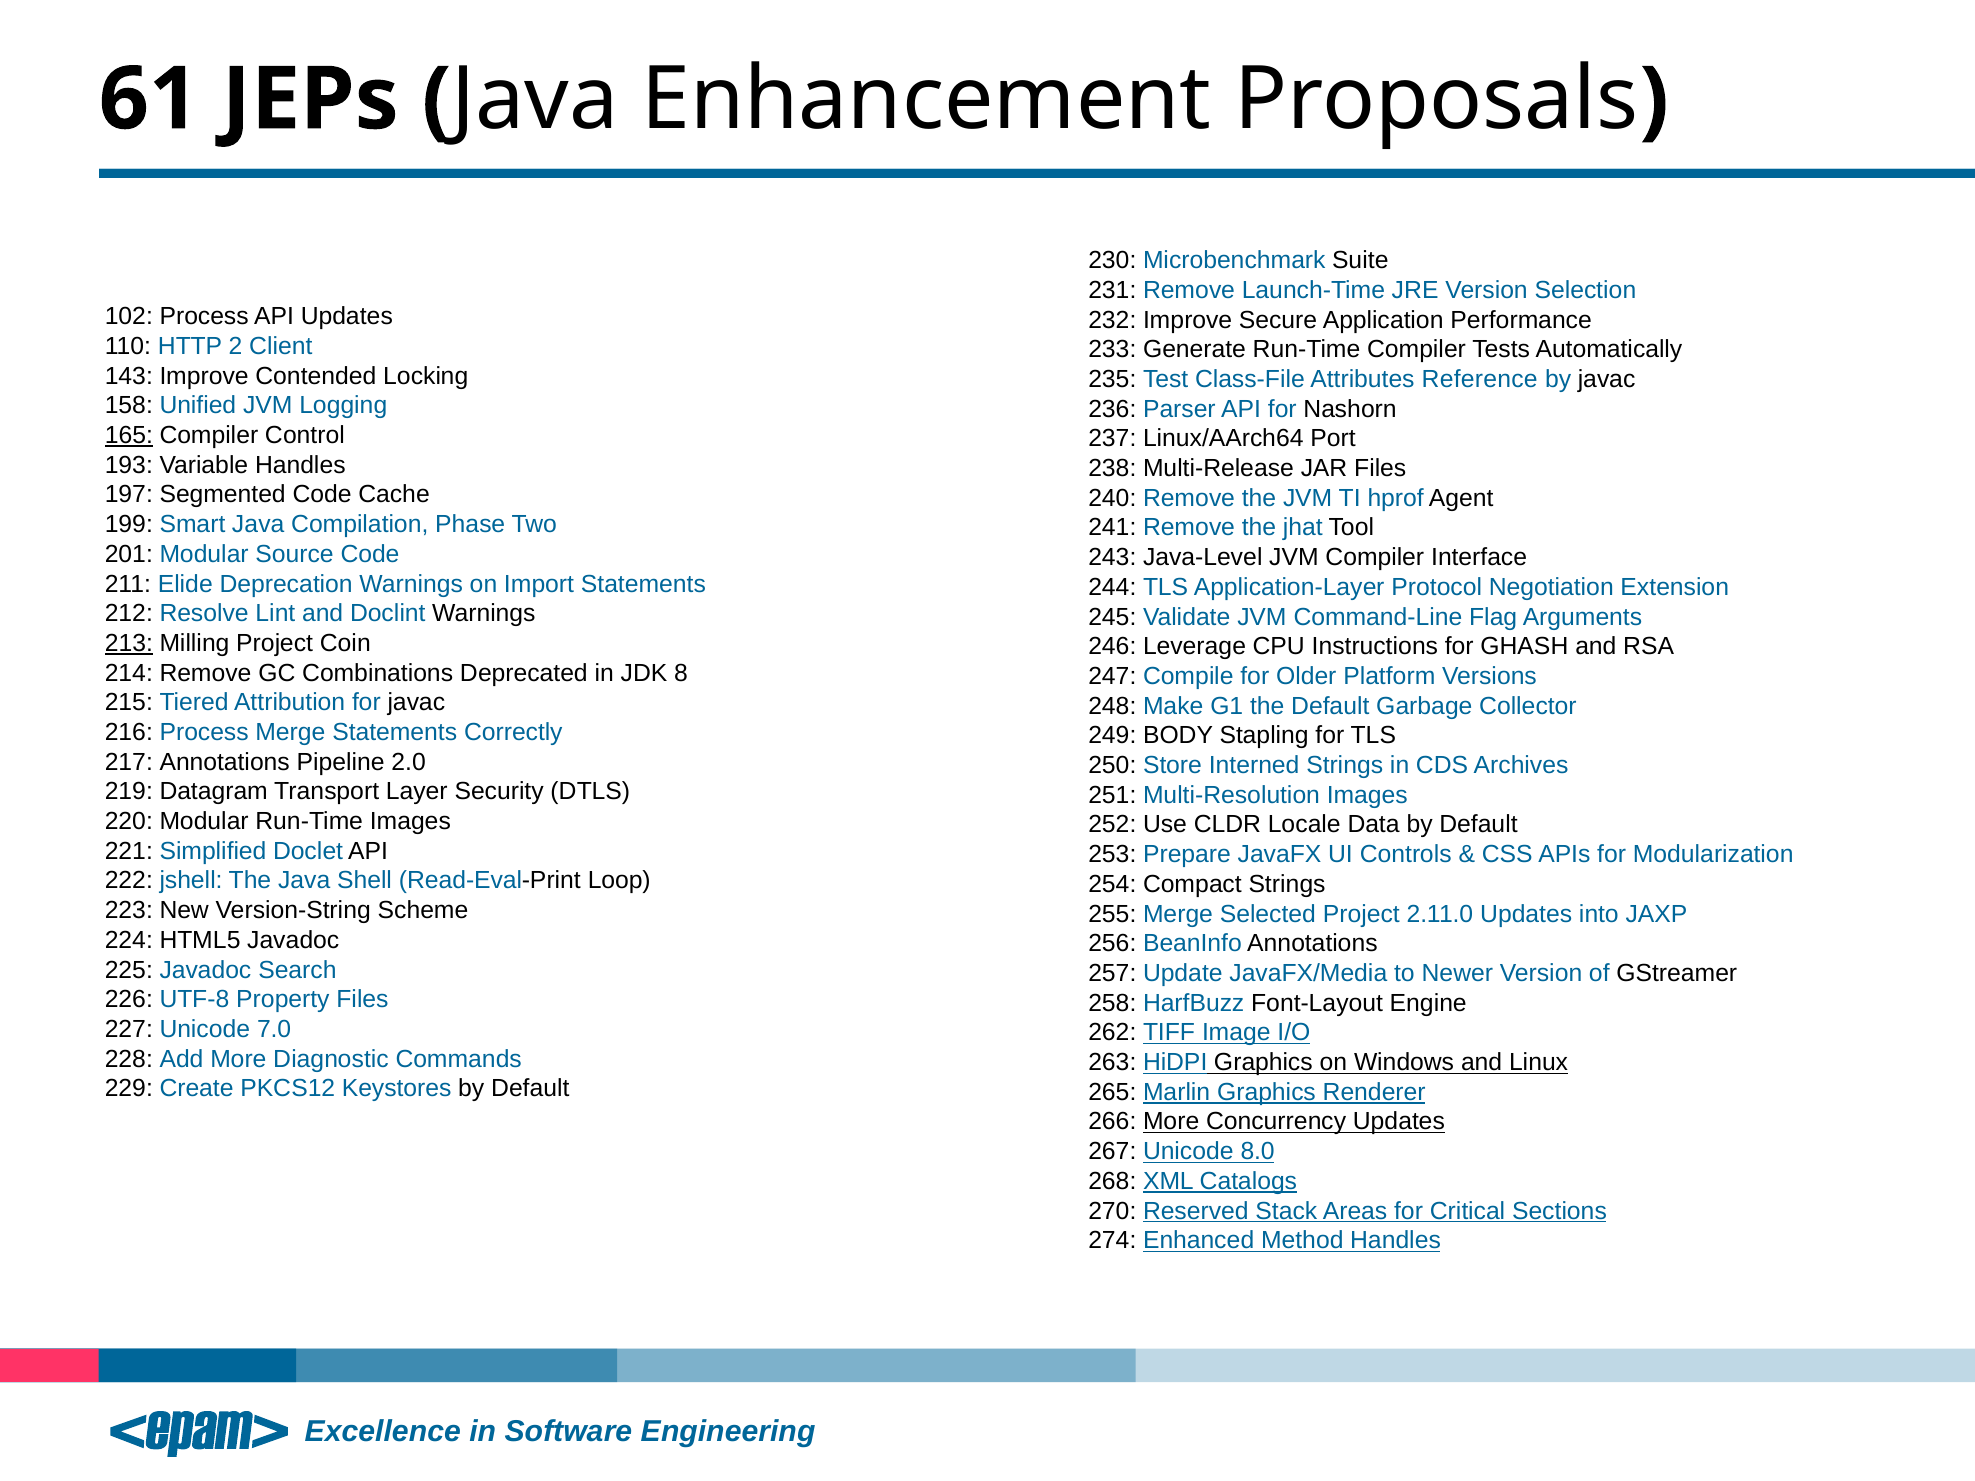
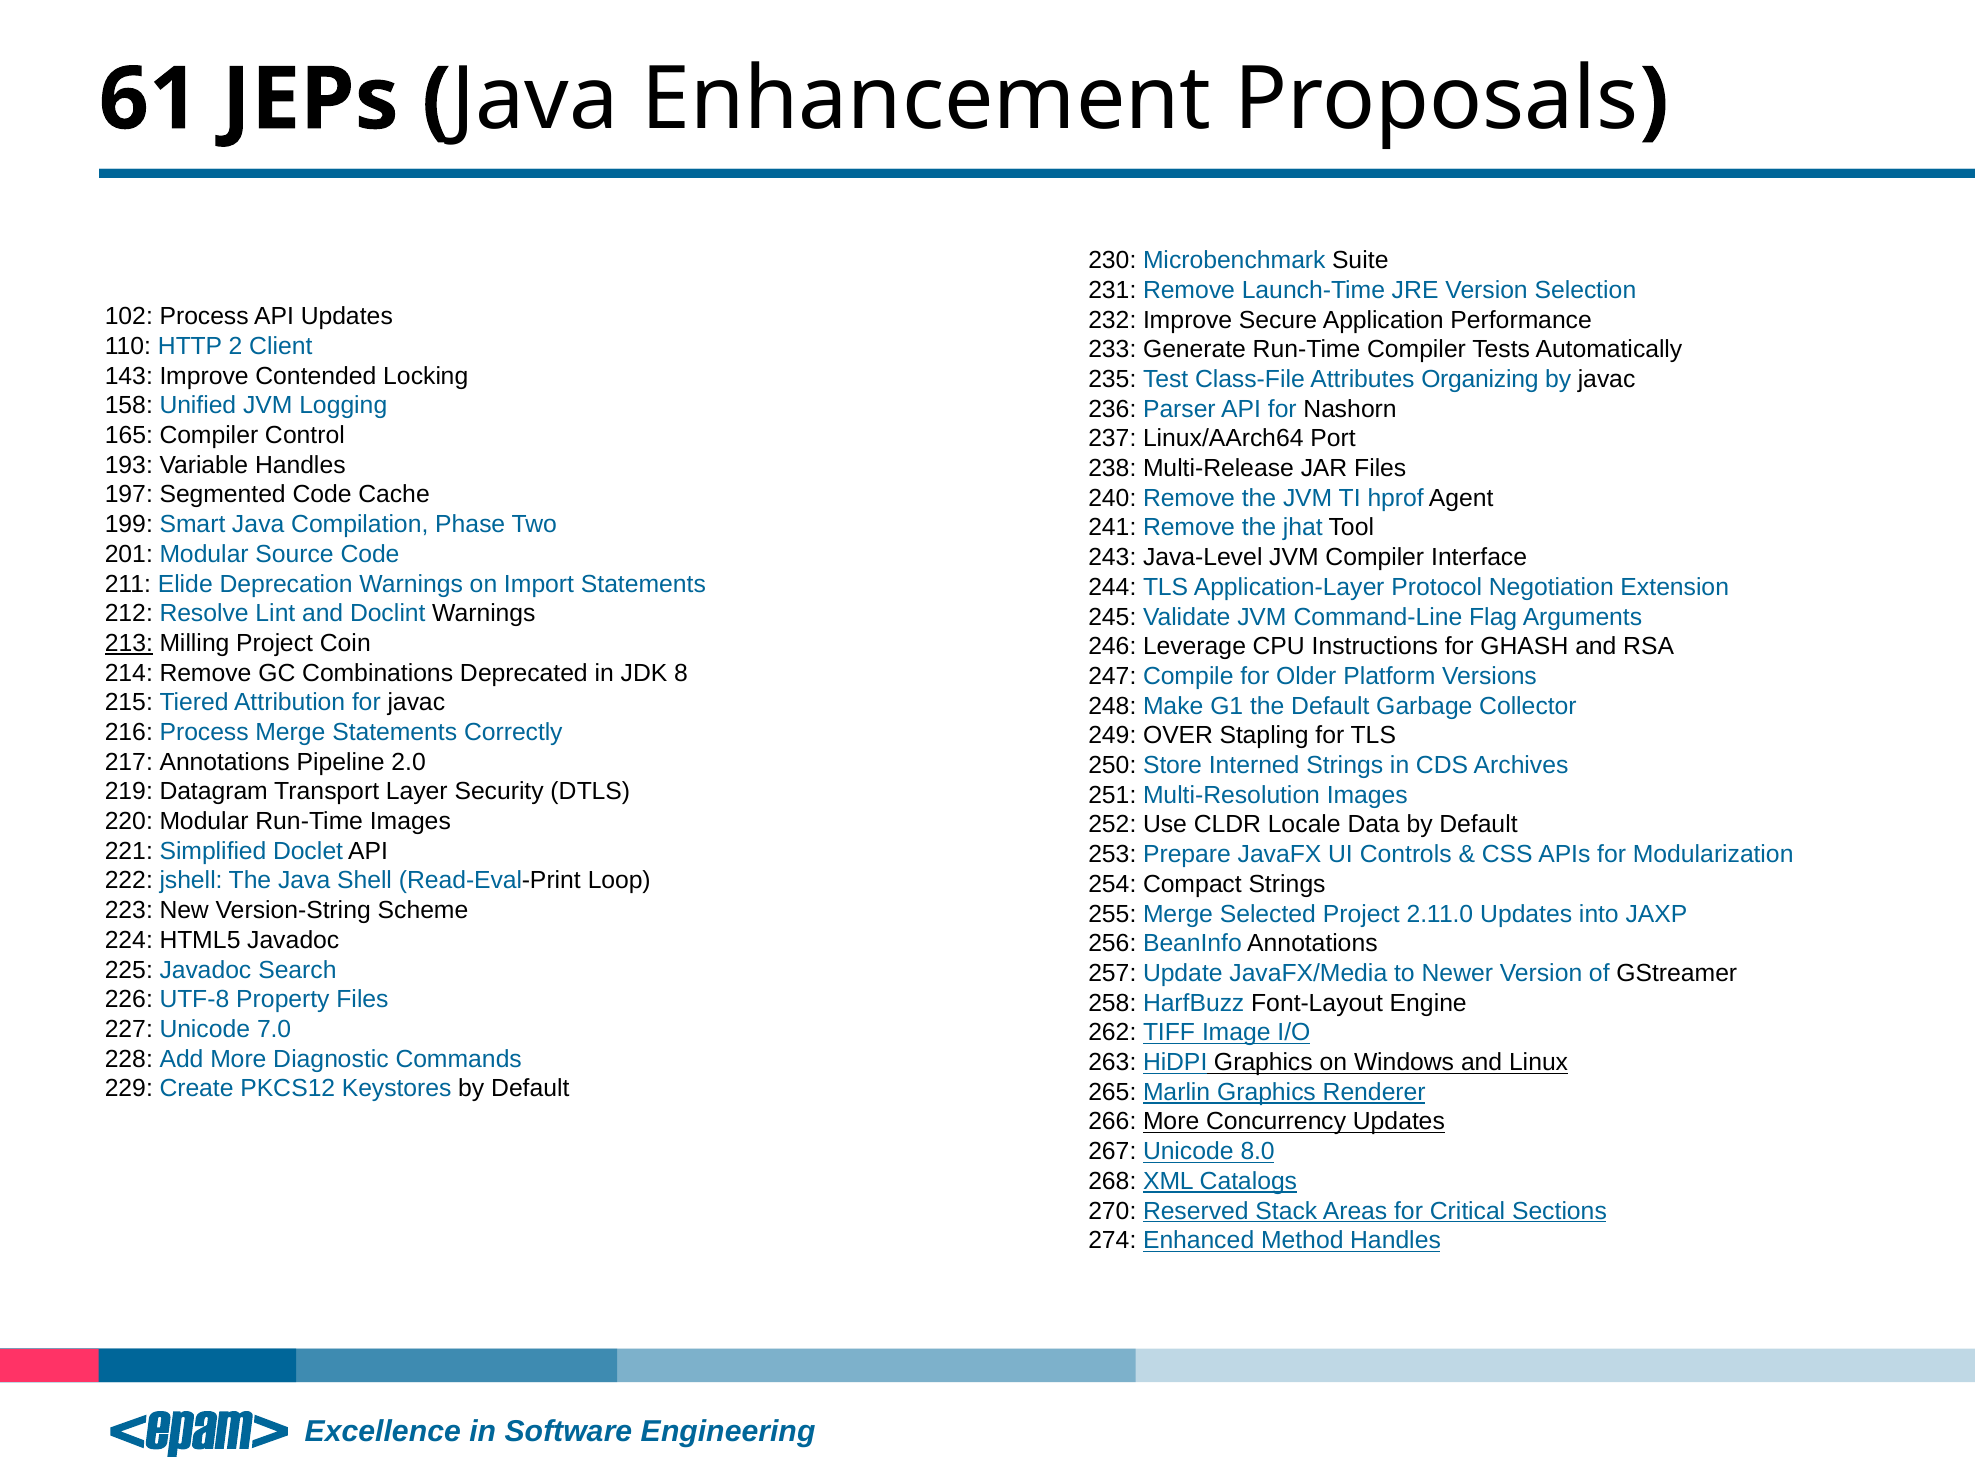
Reference: Reference -> Organizing (1480, 379)
165 underline: present -> none (129, 435)
BODY: BODY -> OVER (1178, 736)
